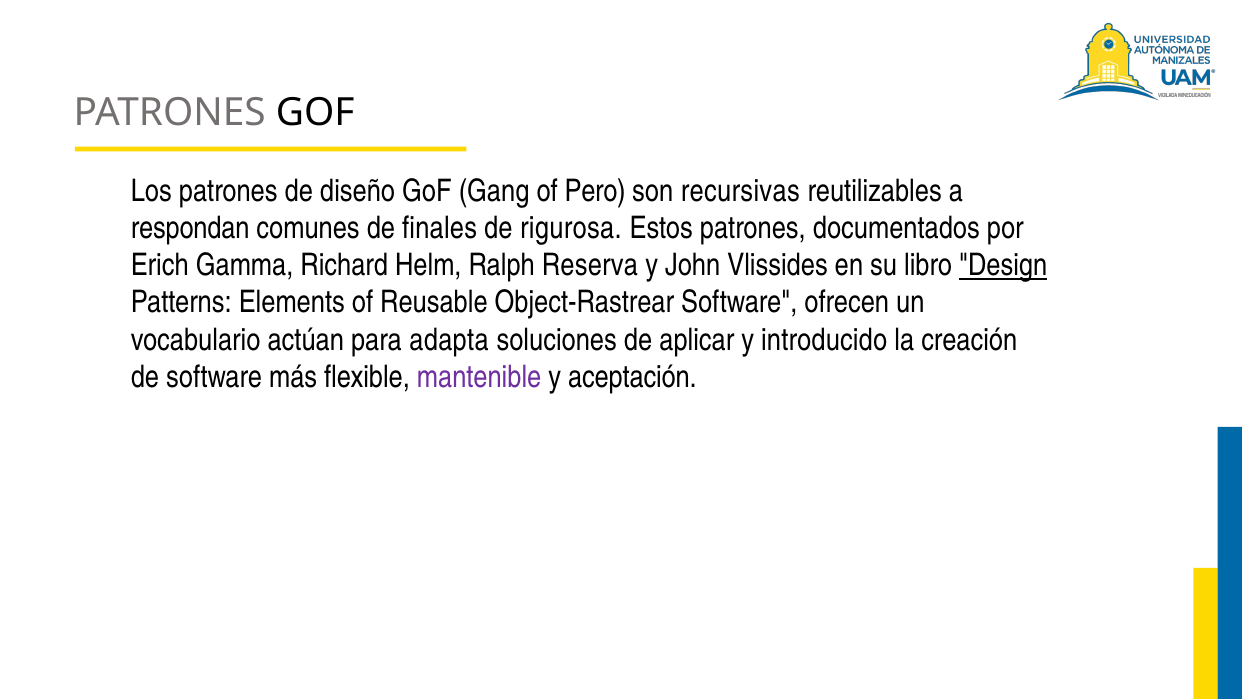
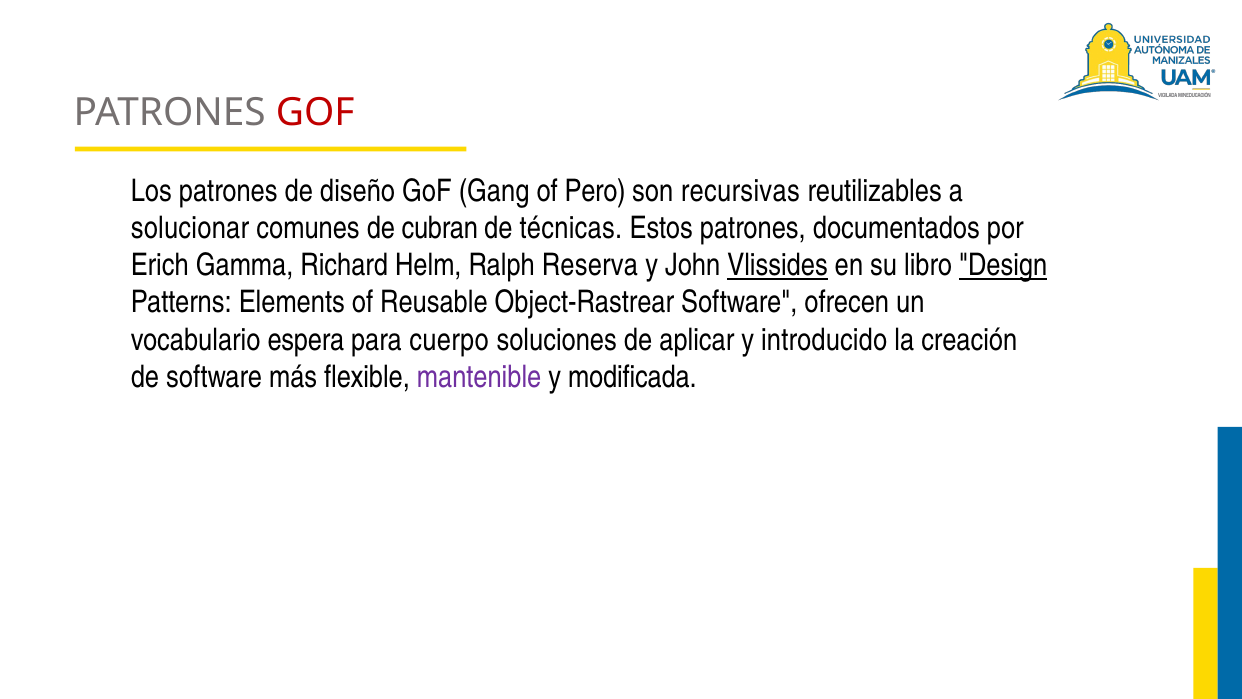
GOF colour: black -> red (315, 113)
respondan: respondan -> solucionar (190, 228)
finales: finales -> cubran (440, 228)
rigurosa: rigurosa -> técnicas (571, 228)
Vlissides underline: none -> present (778, 265)
actúan: actúan -> espera (306, 340)
adapta: adapta -> cuerpo (449, 340)
aceptación: aceptación -> modificada (632, 377)
